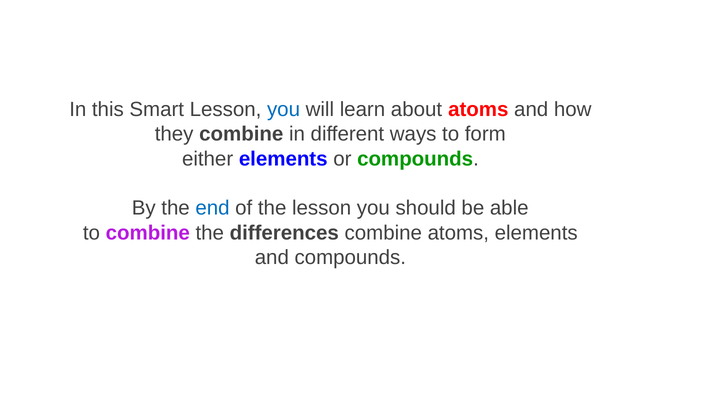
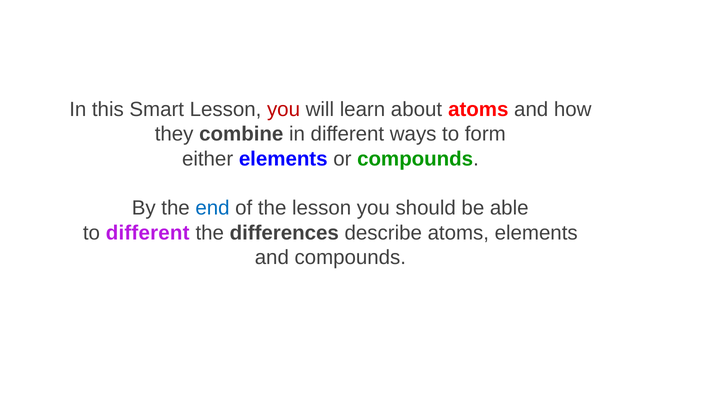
you colour: blue -> red (284, 109)
to combine: combine -> different (148, 232)
differences combine: combine -> describe (383, 232)
